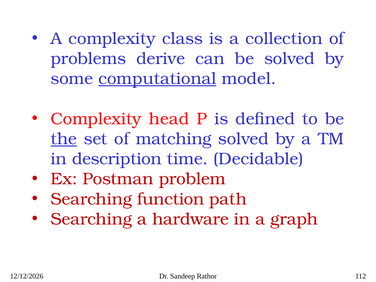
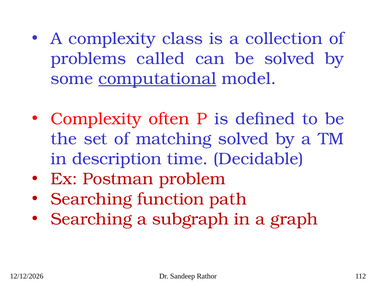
derive: derive -> called (161, 59)
head: head -> often (169, 119)
the underline: present -> none (64, 139)
hardware: hardware -> subgraph (191, 219)
